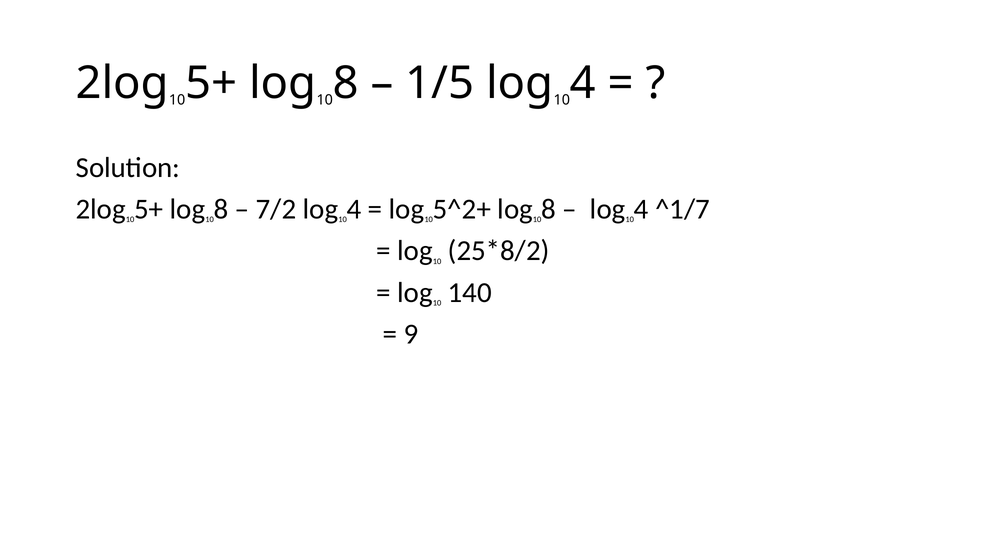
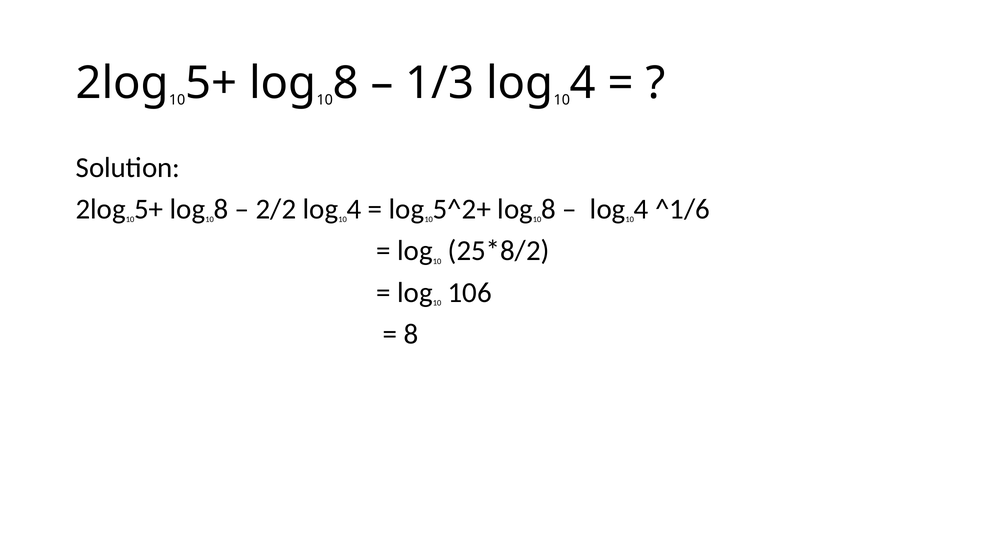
1/5: 1/5 -> 1/3 (440, 83)
7/2: 7/2 -> 2/2 (276, 210)
^1/7: ^1/7 -> ^1/6 (682, 210)
140: 140 -> 106 (470, 293)
9: 9 -> 8 (411, 334)
